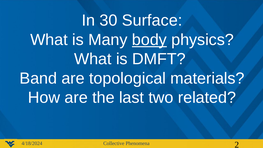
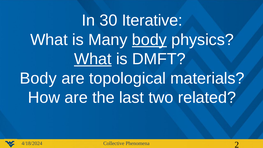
Surface: Surface -> Iterative (152, 20)
What underline: none -> present (93, 59)
Band: Band -> Body (38, 78)
